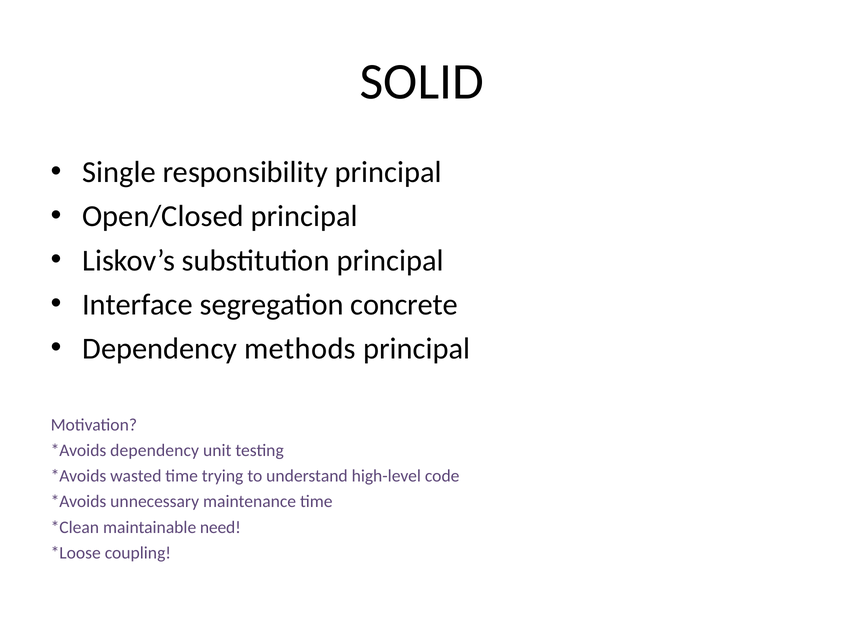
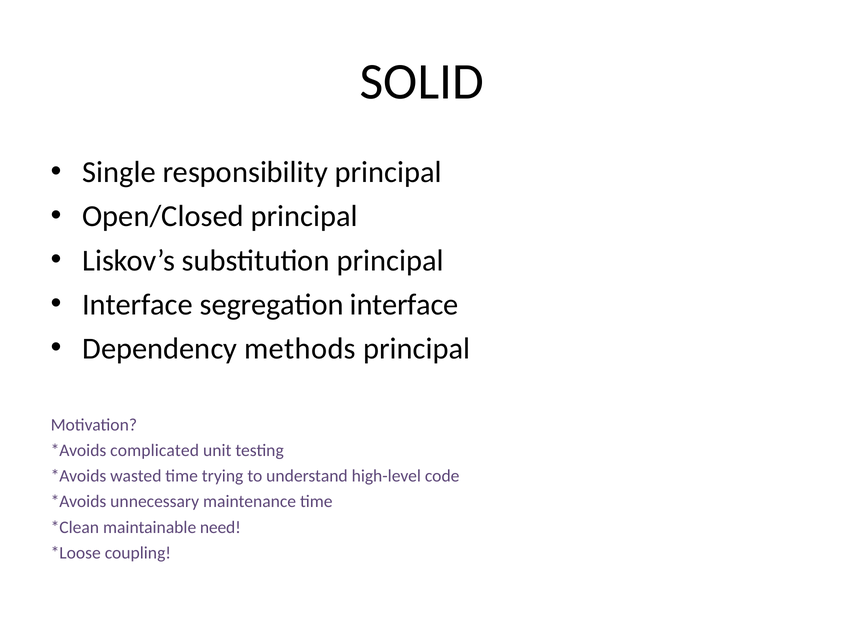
segregation concrete: concrete -> interface (404, 305)
dependency: dependency -> complicated (155, 451)
